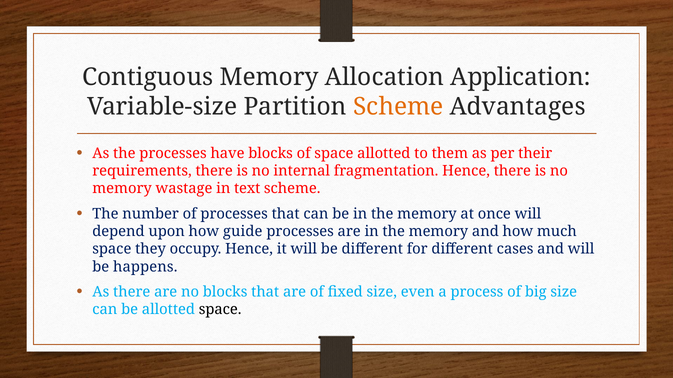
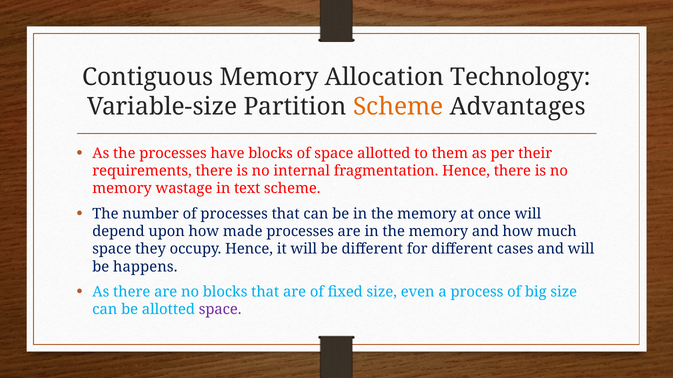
Application: Application -> Technology (521, 77)
guide: guide -> made (243, 232)
space colour: black -> purple (220, 310)
